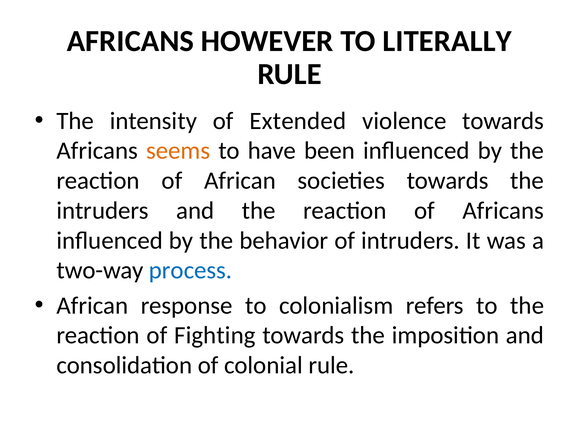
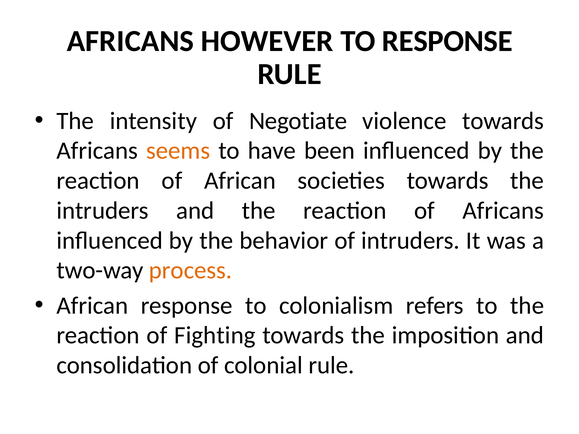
TO LITERALLY: LITERALLY -> RESPONSE (447, 41)
Extended: Extended -> Negotiate (298, 121)
process colour: blue -> orange (191, 271)
